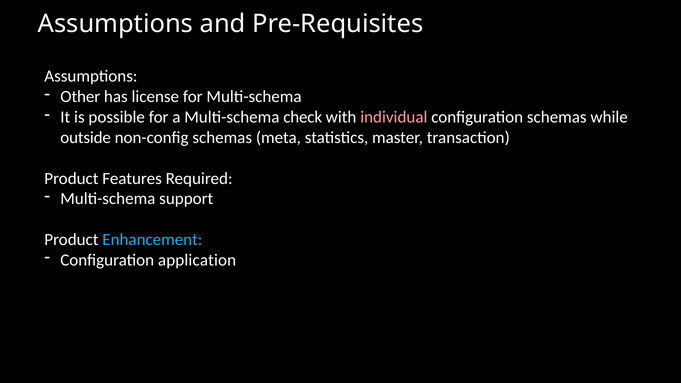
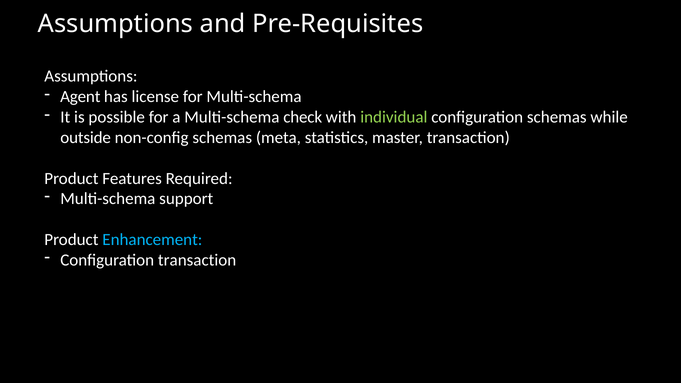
Other: Other -> Agent (80, 97)
individual colour: pink -> light green (394, 117)
Configuration application: application -> transaction (197, 260)
